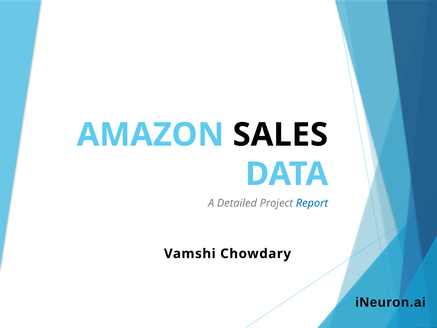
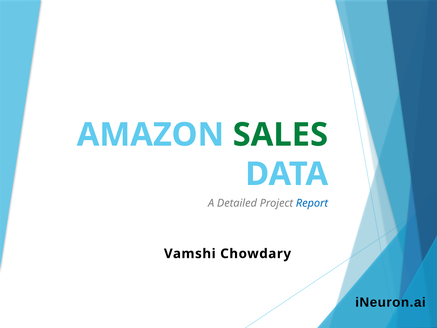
SALES colour: black -> green (280, 135)
